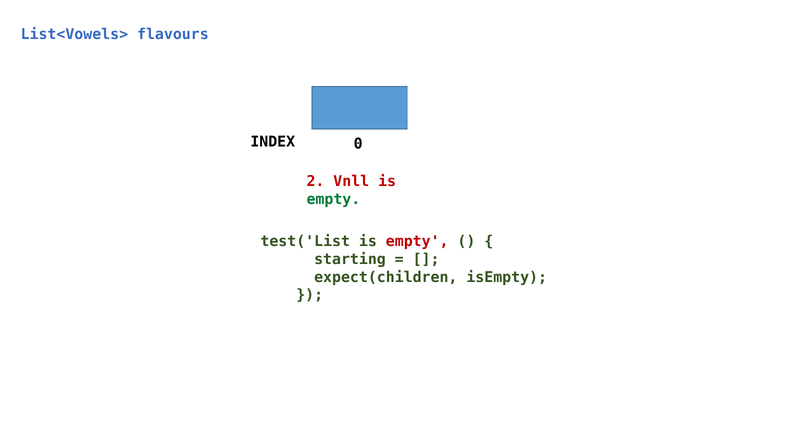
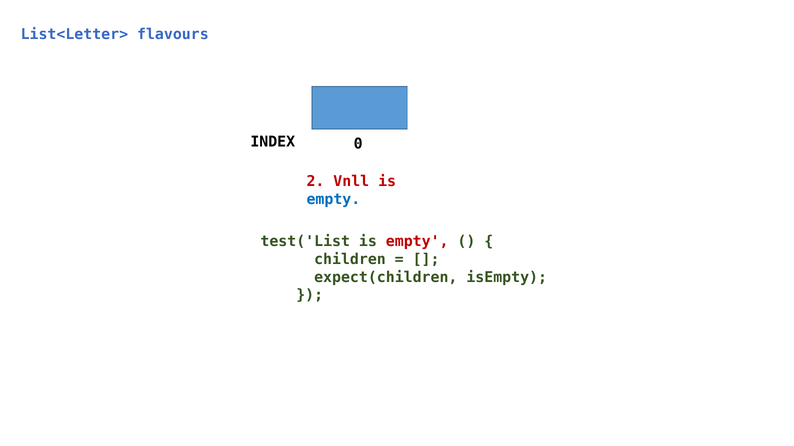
List<Vowels>: List<Vowels> -> List<Letter> (74, 34)
empty colour: green -> blue (333, 200)
starting: starting -> children (350, 260)
